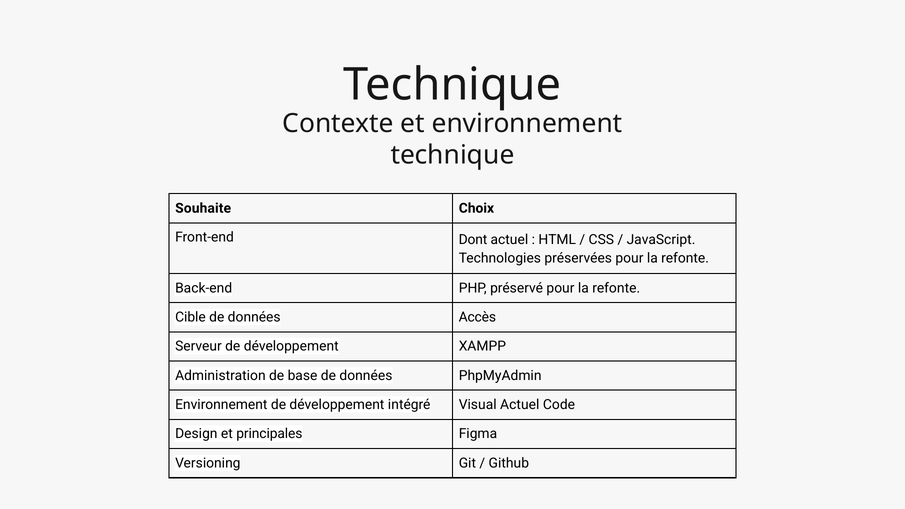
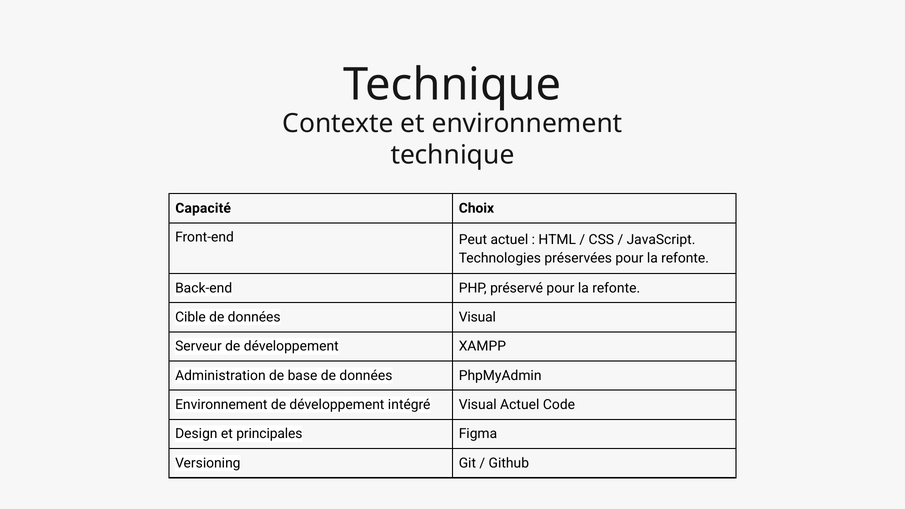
Souhaite: Souhaite -> Capacité (203, 208)
Dont: Dont -> Peut (473, 240)
données Accès: Accès -> Visual (477, 317)
